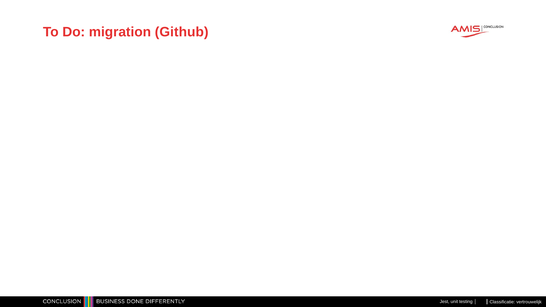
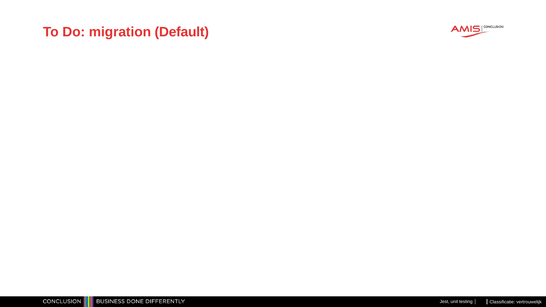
Github: Github -> Default (182, 32)
